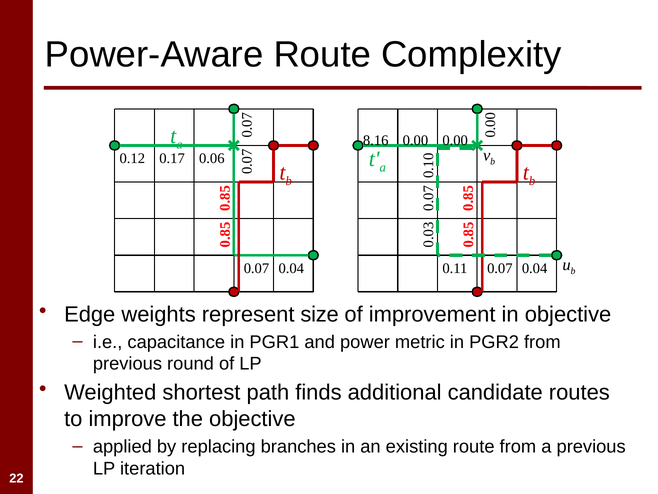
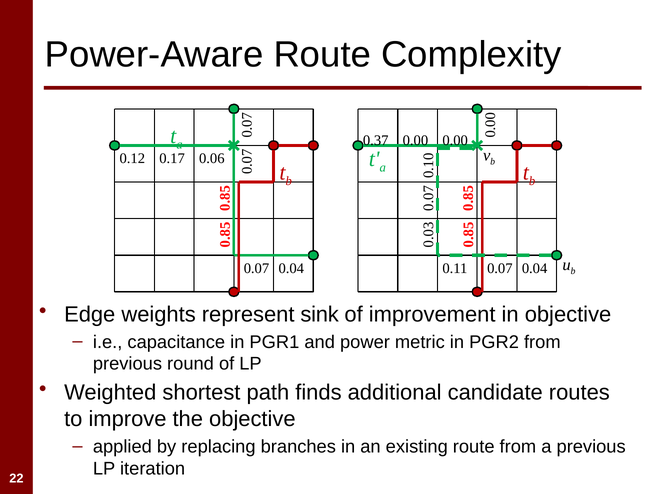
8.16: 8.16 -> 0.37 (376, 140)
size: size -> sink (320, 314)
